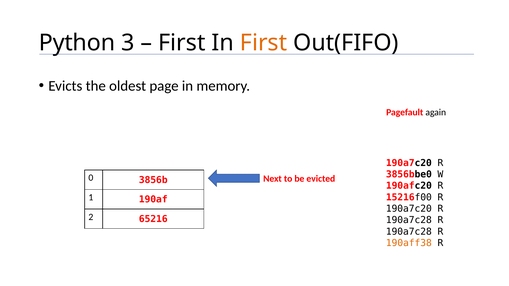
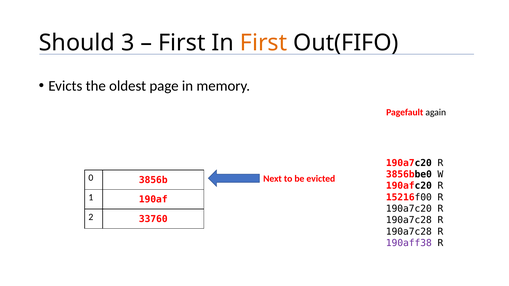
Python: Python -> Should (77, 43)
65216: 65216 -> 33760 (153, 219)
190aff38 colour: orange -> purple (409, 243)
